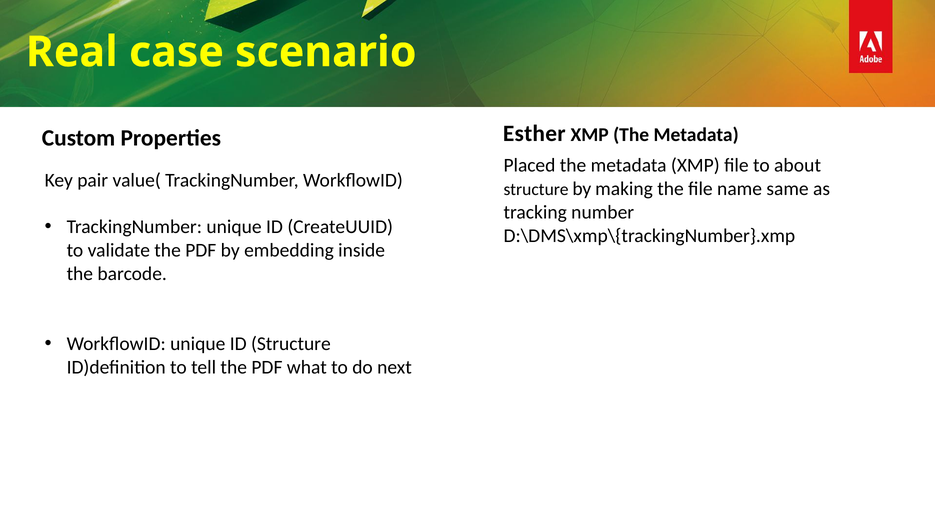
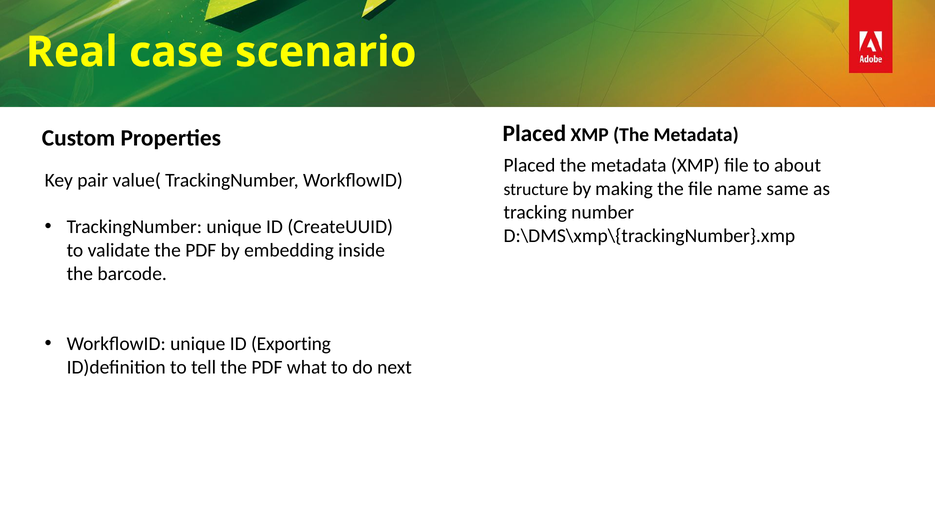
Esther: Esther -> Placed (534, 134)
ID Structure: Structure -> Exporting (291, 344)
